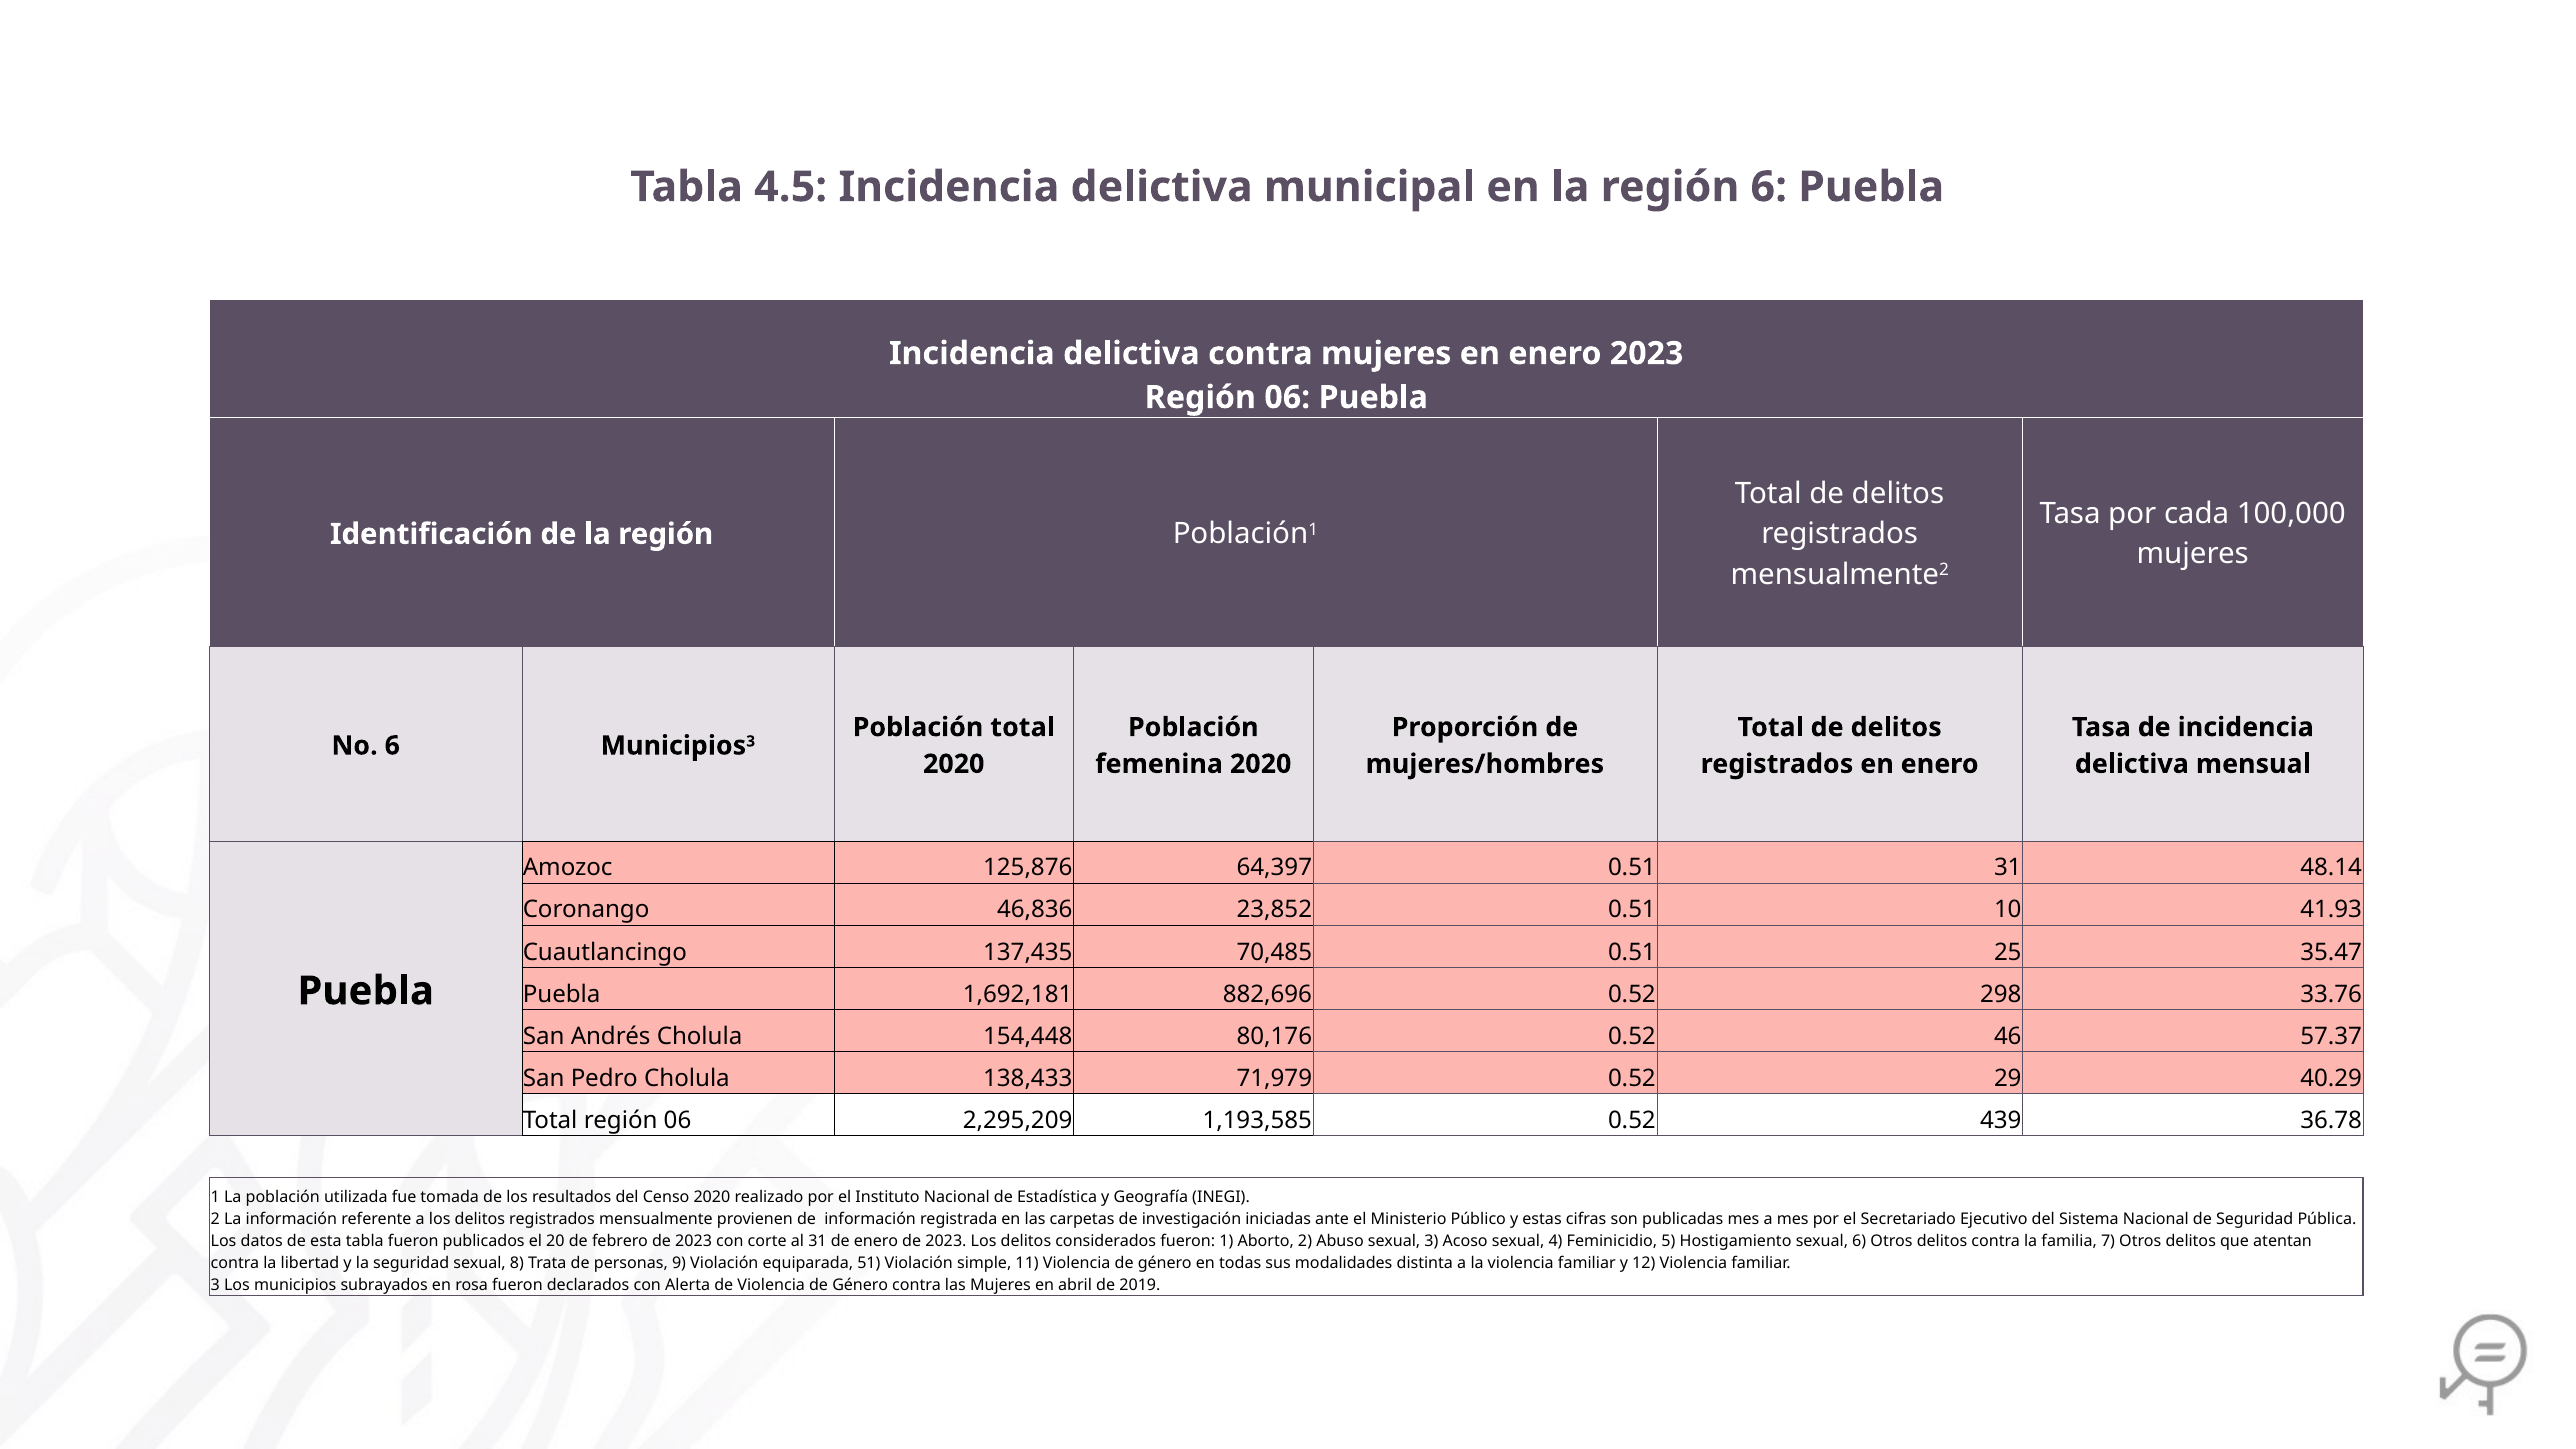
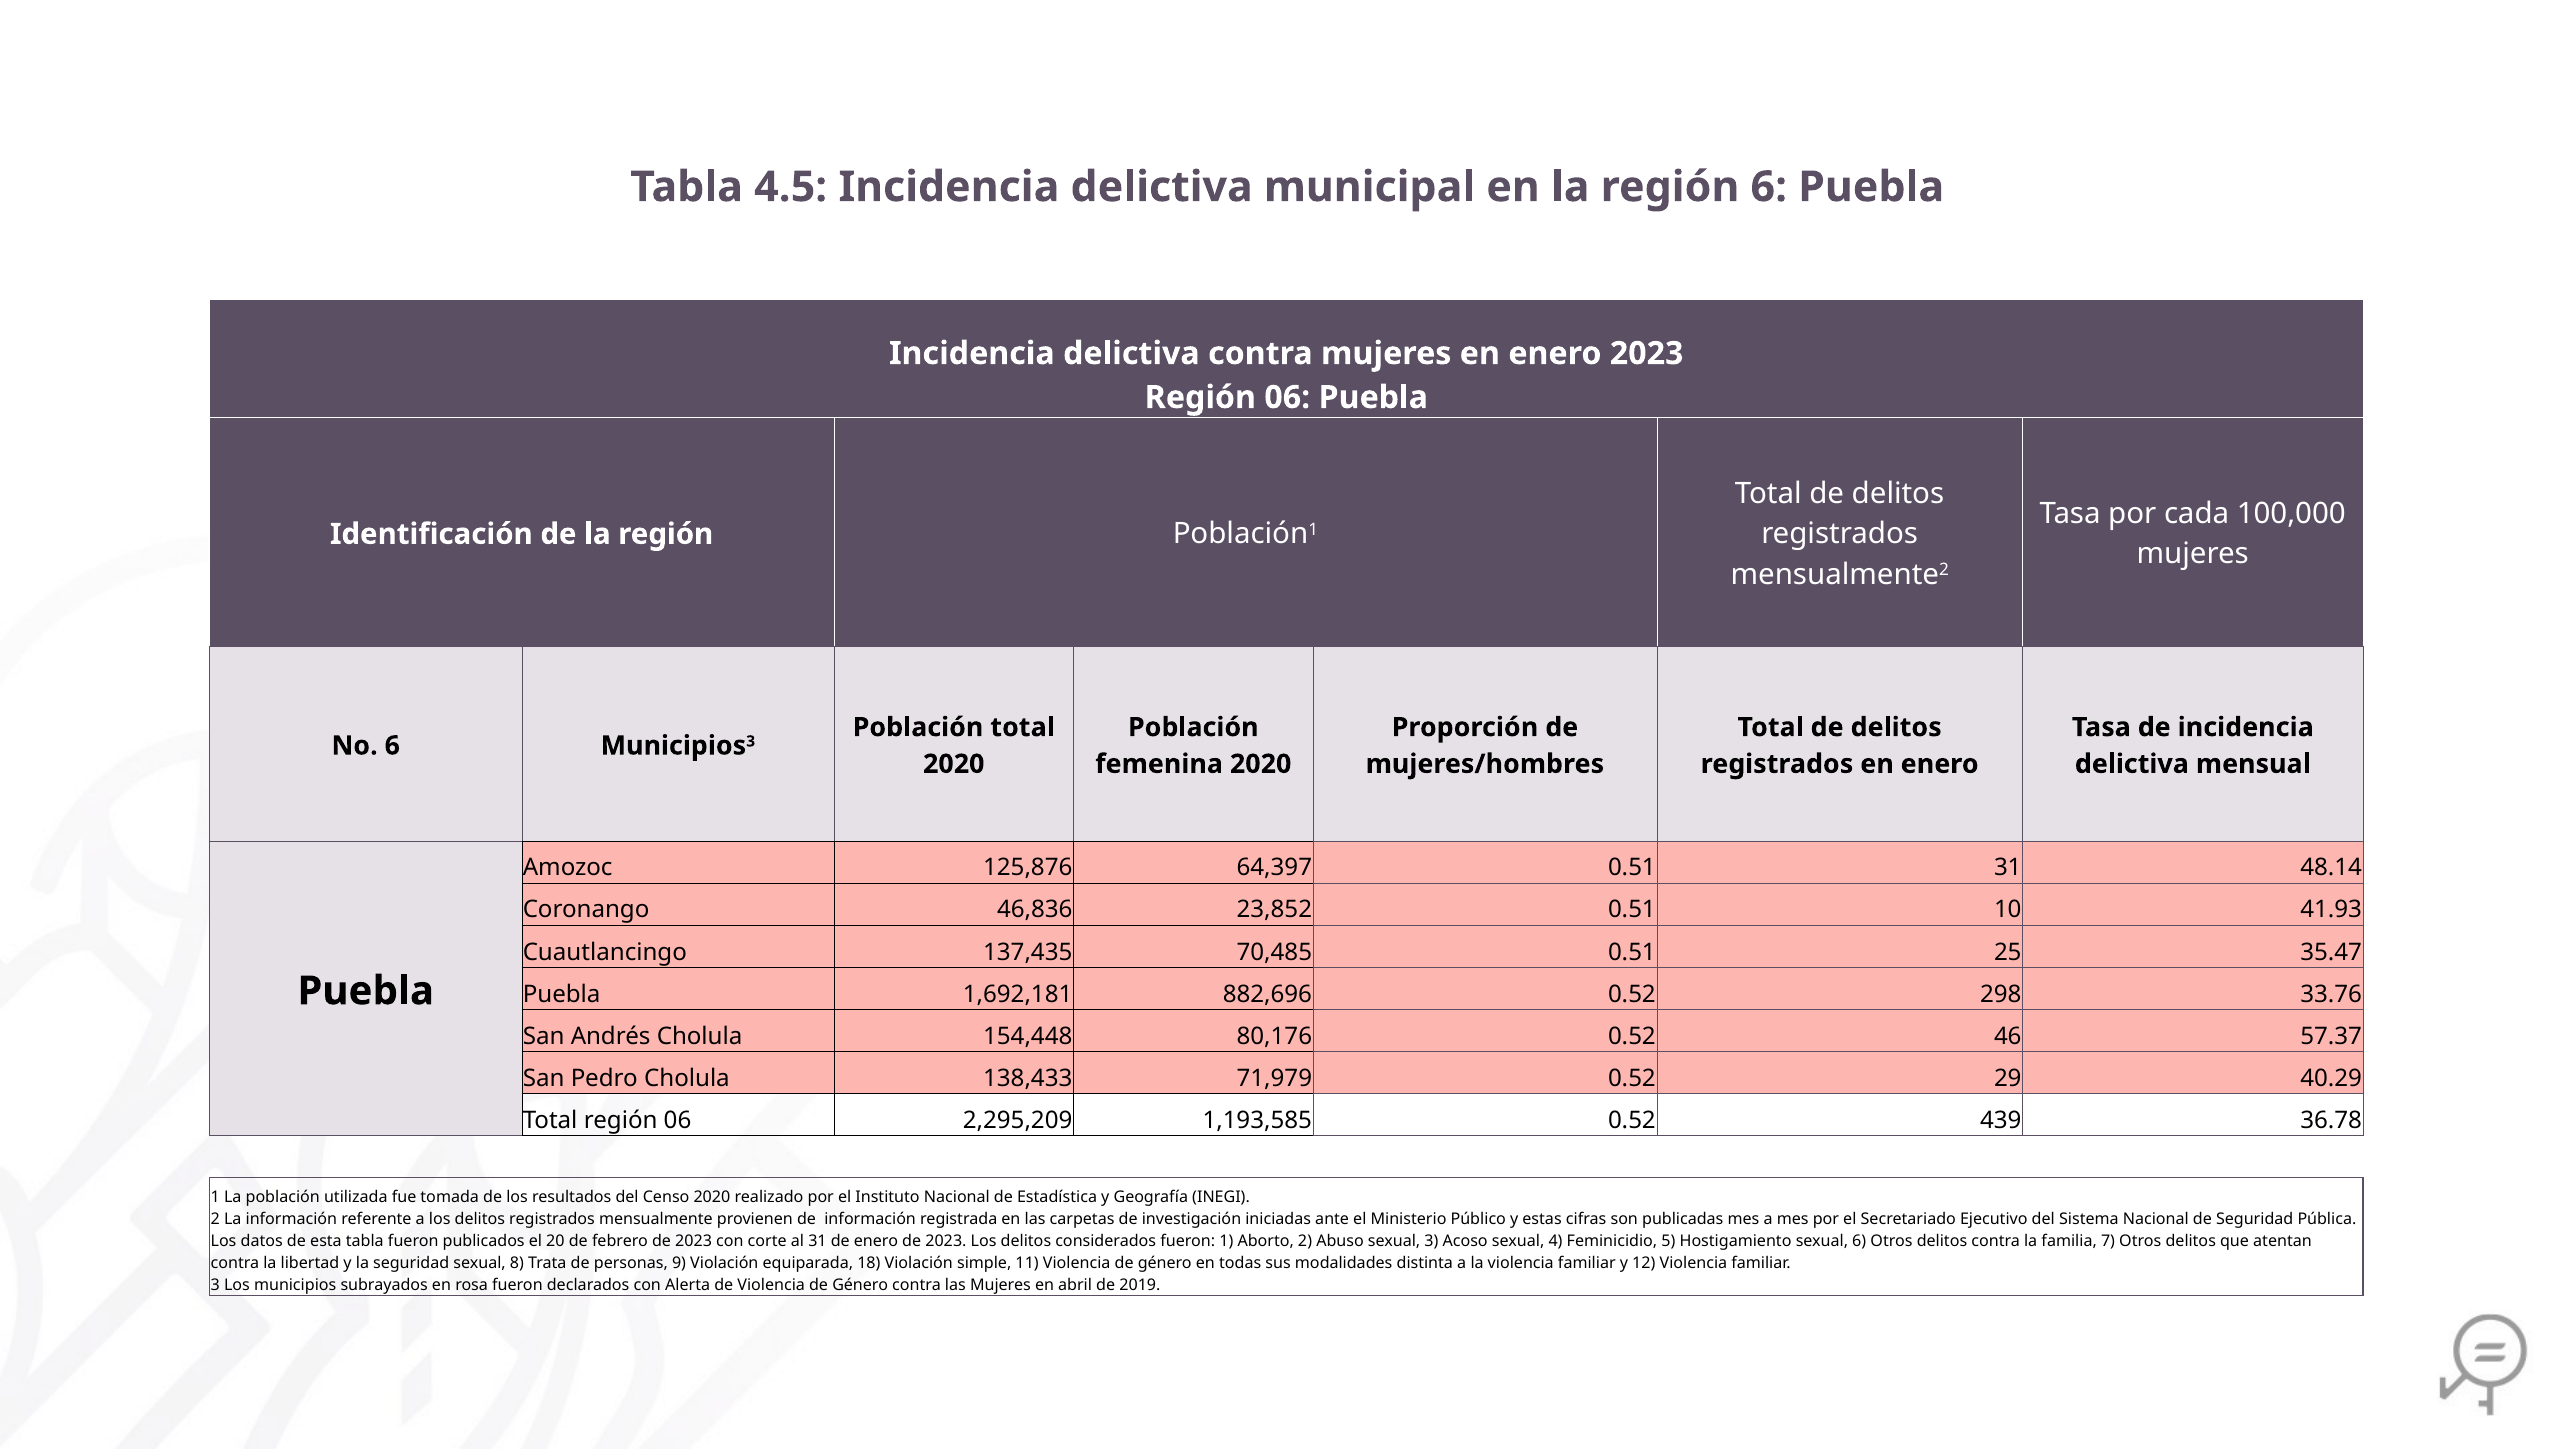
51: 51 -> 18 (869, 1263)
